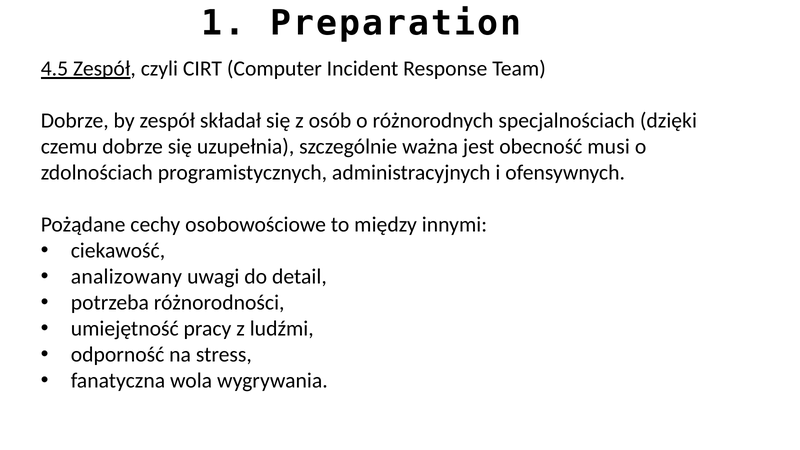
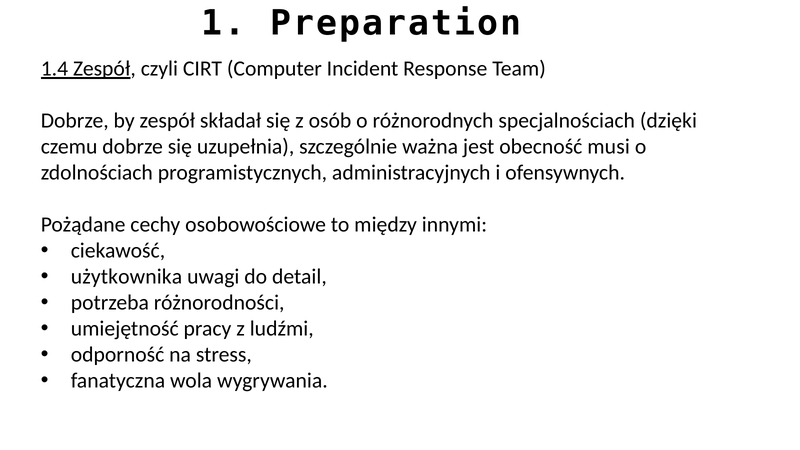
4.5: 4.5 -> 1.4 (54, 69)
analizowany: analizowany -> użytkownika (126, 277)
